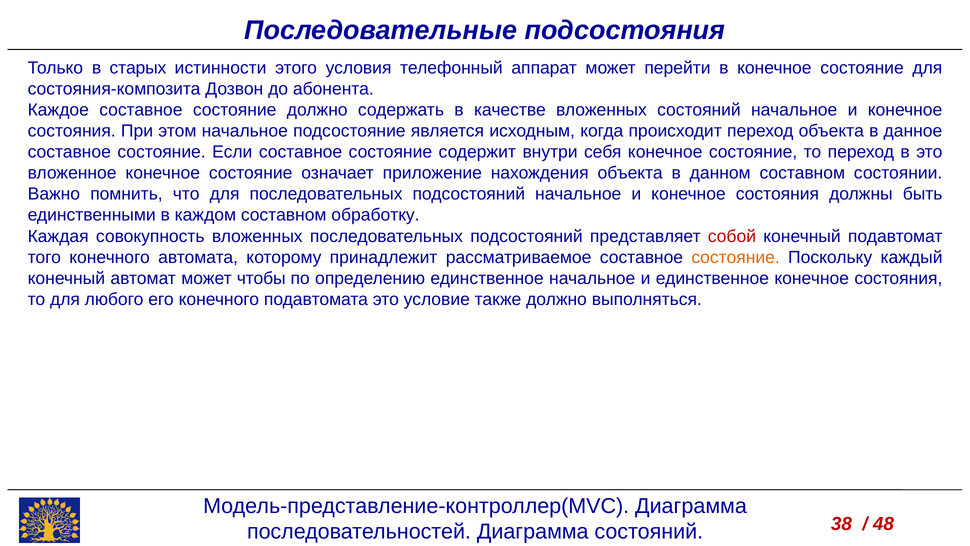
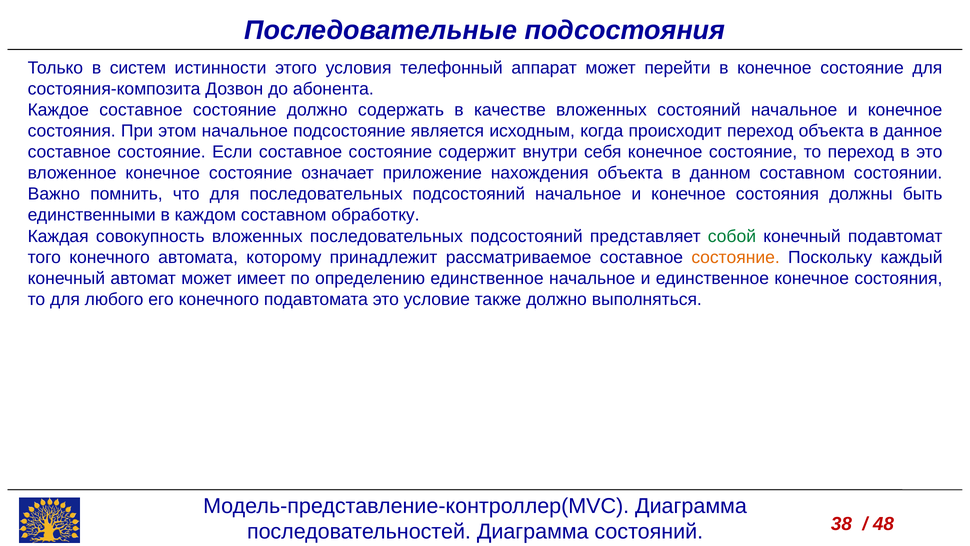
старых: старых -> систем (138, 68)
собой colour: red -> green (732, 236)
чтобы: чтобы -> имеет (261, 278)
